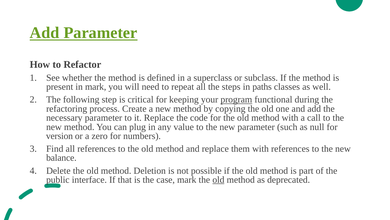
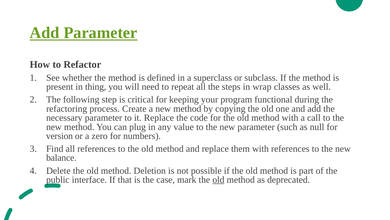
in mark: mark -> thing (96, 87)
paths: paths -> wrap (262, 87)
program underline: present -> none (236, 99)
